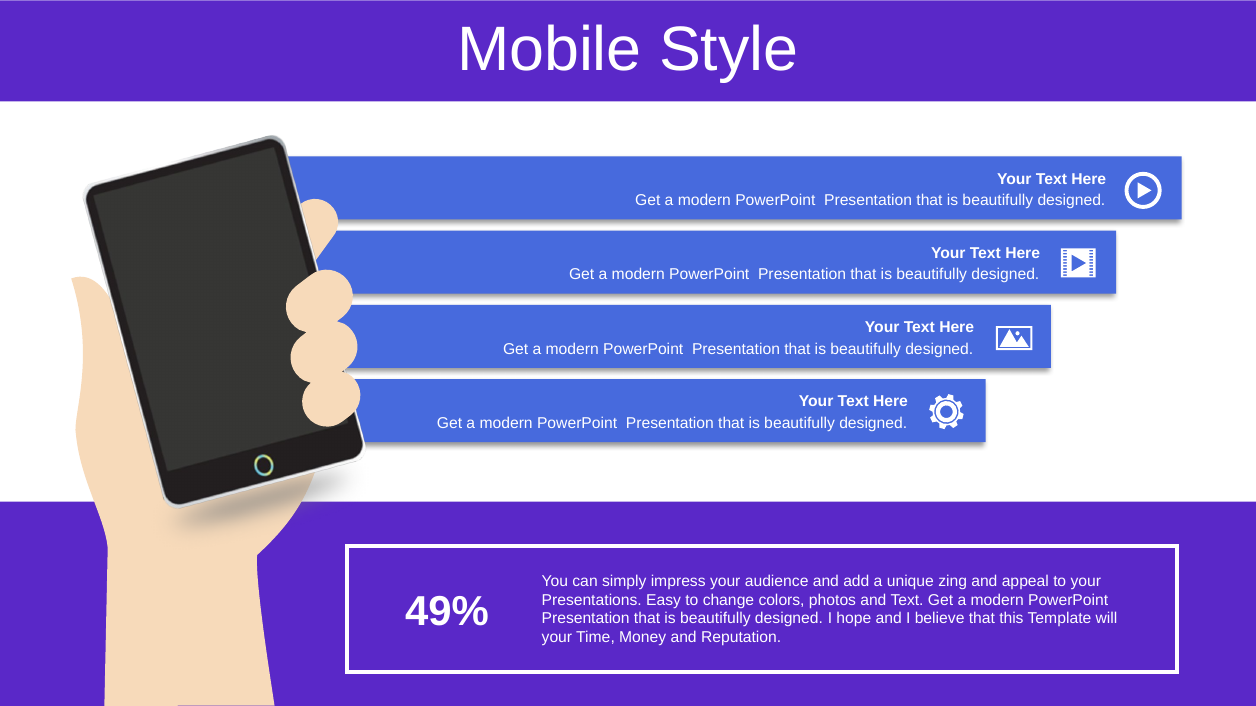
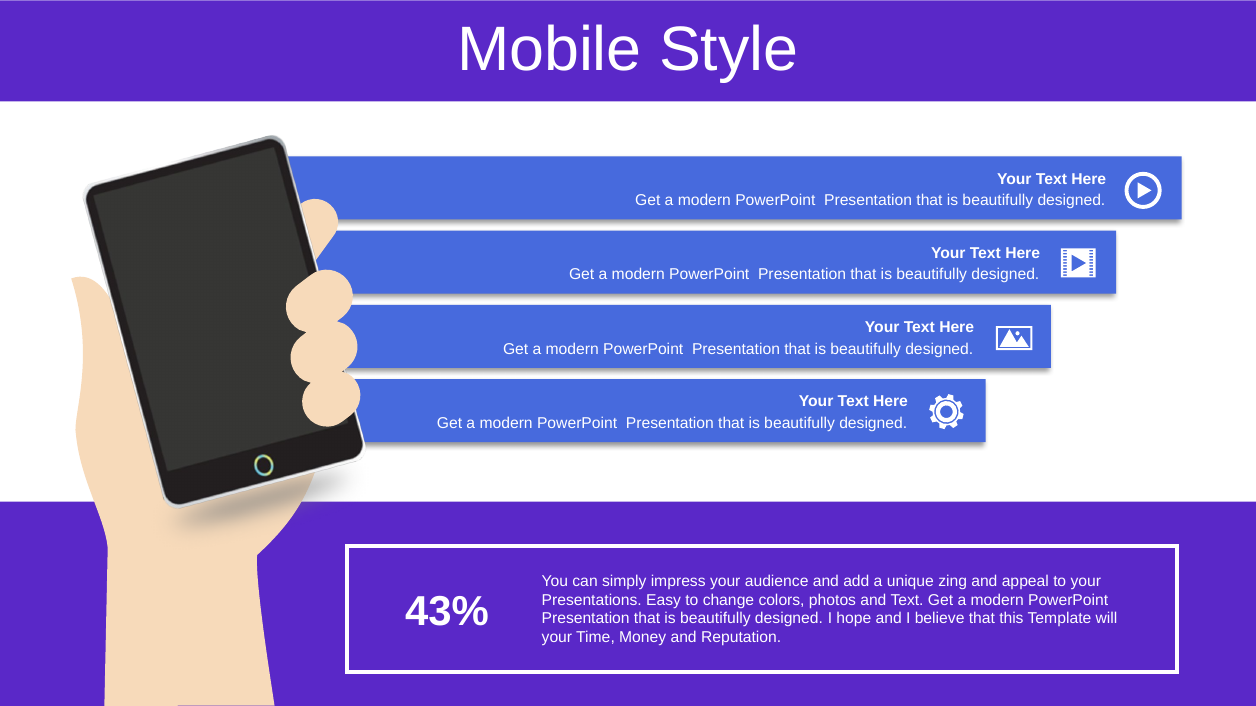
49%: 49% -> 43% (447, 612)
